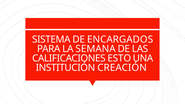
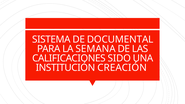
ENCARGADOS: ENCARGADOS -> DOCUMENTAL (120, 39)
ESTO: ESTO -> SIDO (119, 58)
